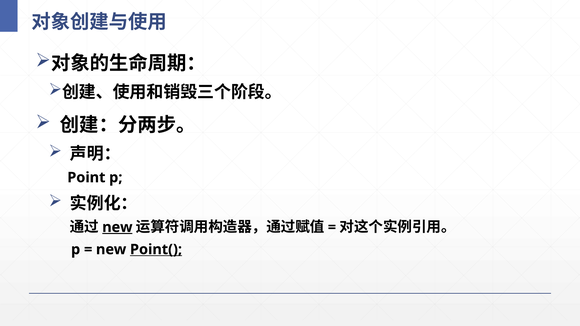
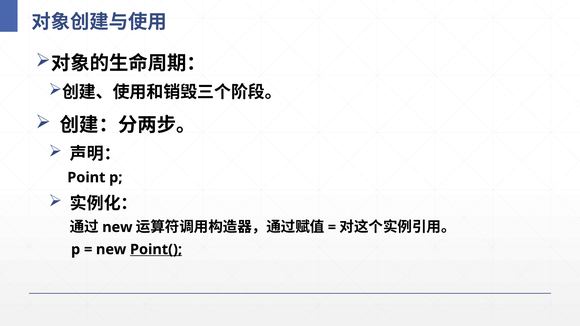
new underline: present -> none (117, 227)
